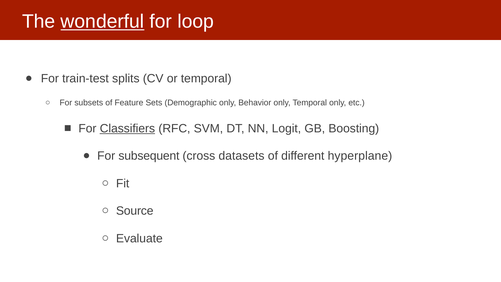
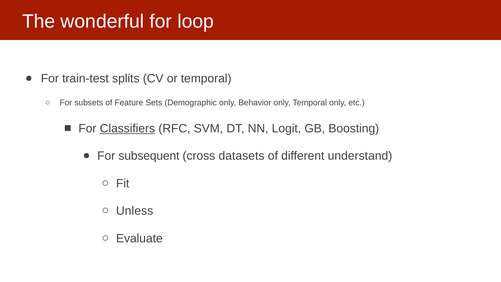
wonderful underline: present -> none (102, 21)
hyperplane: hyperplane -> understand (360, 156)
Source: Source -> Unless (135, 211)
